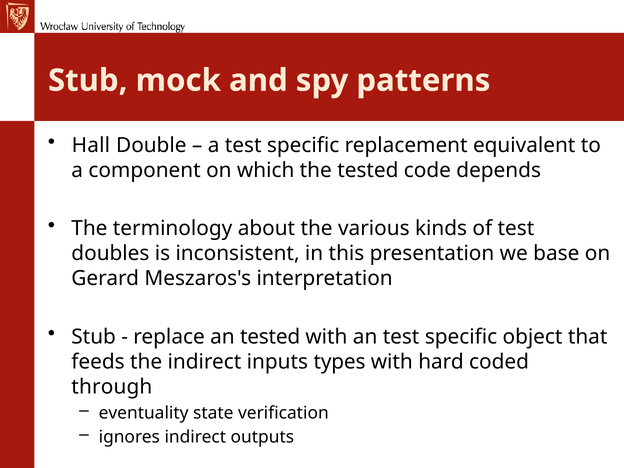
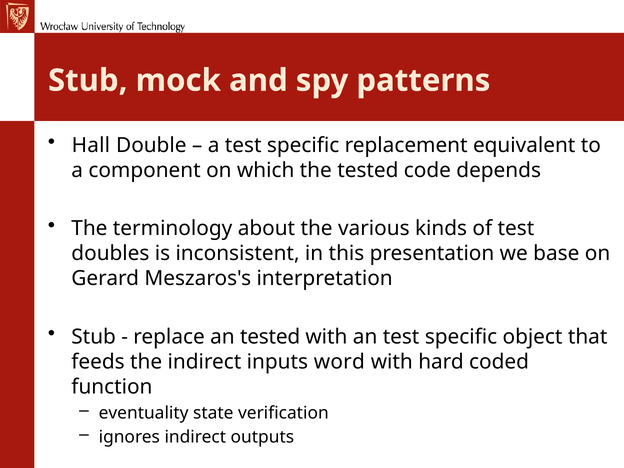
types: types -> word (339, 362)
through: through -> function (112, 387)
